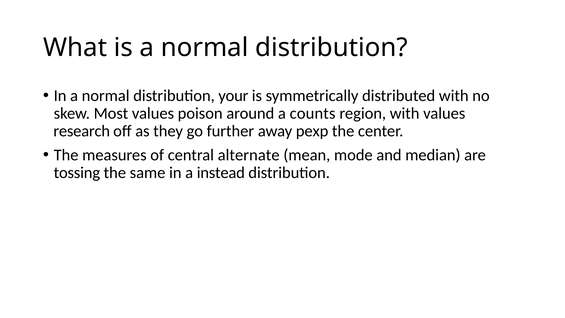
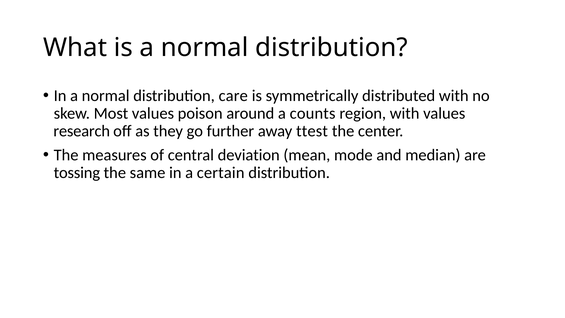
your: your -> care (233, 96)
pexp: pexp -> ttest (312, 131)
alternate: alternate -> deviation (249, 155)
instead: instead -> certain (221, 173)
